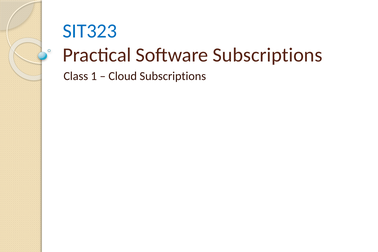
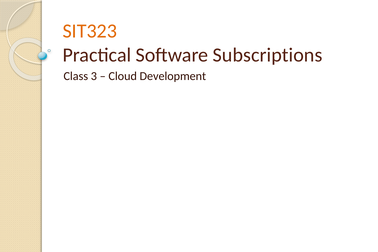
SIT323 colour: blue -> orange (90, 31)
1: 1 -> 3 (94, 76)
Cloud Subscriptions: Subscriptions -> Development (173, 76)
